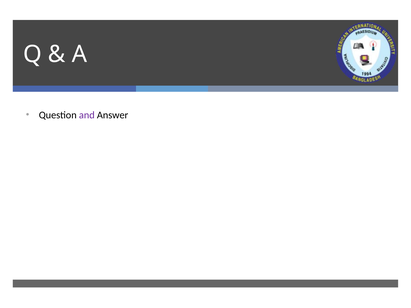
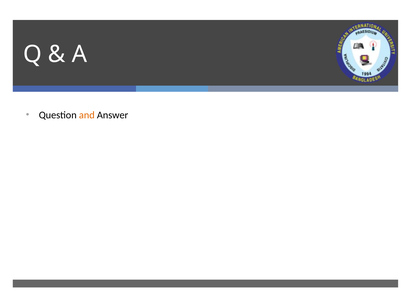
and colour: purple -> orange (87, 115)
